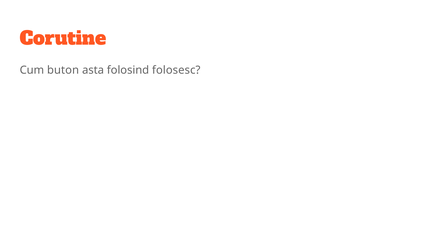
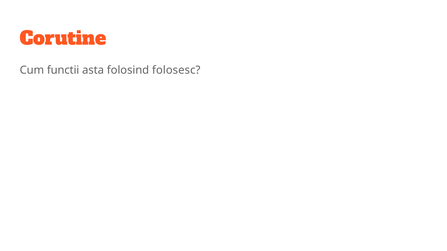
buton: buton -> functii (63, 70)
